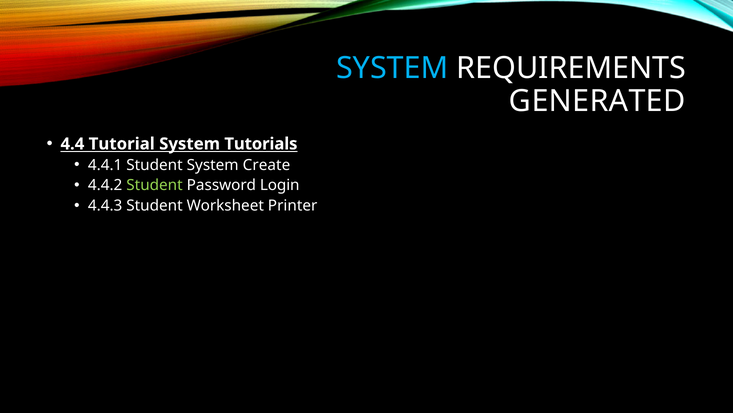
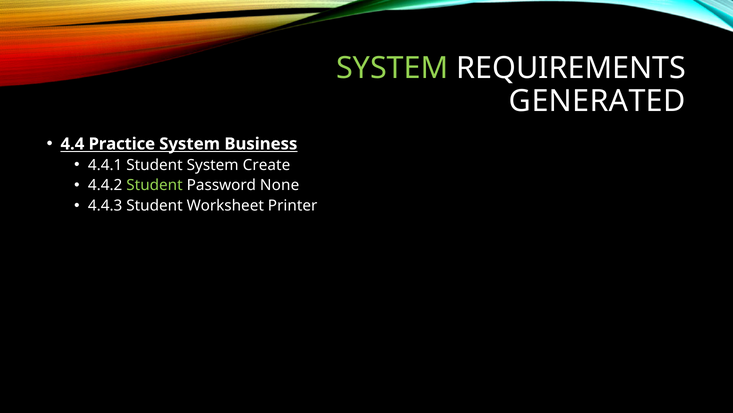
SYSTEM colour: light blue -> light green (392, 68)
Tutorial: Tutorial -> Practice (122, 144)
Tutorials: Tutorials -> Business (261, 144)
Login: Login -> None (280, 185)
